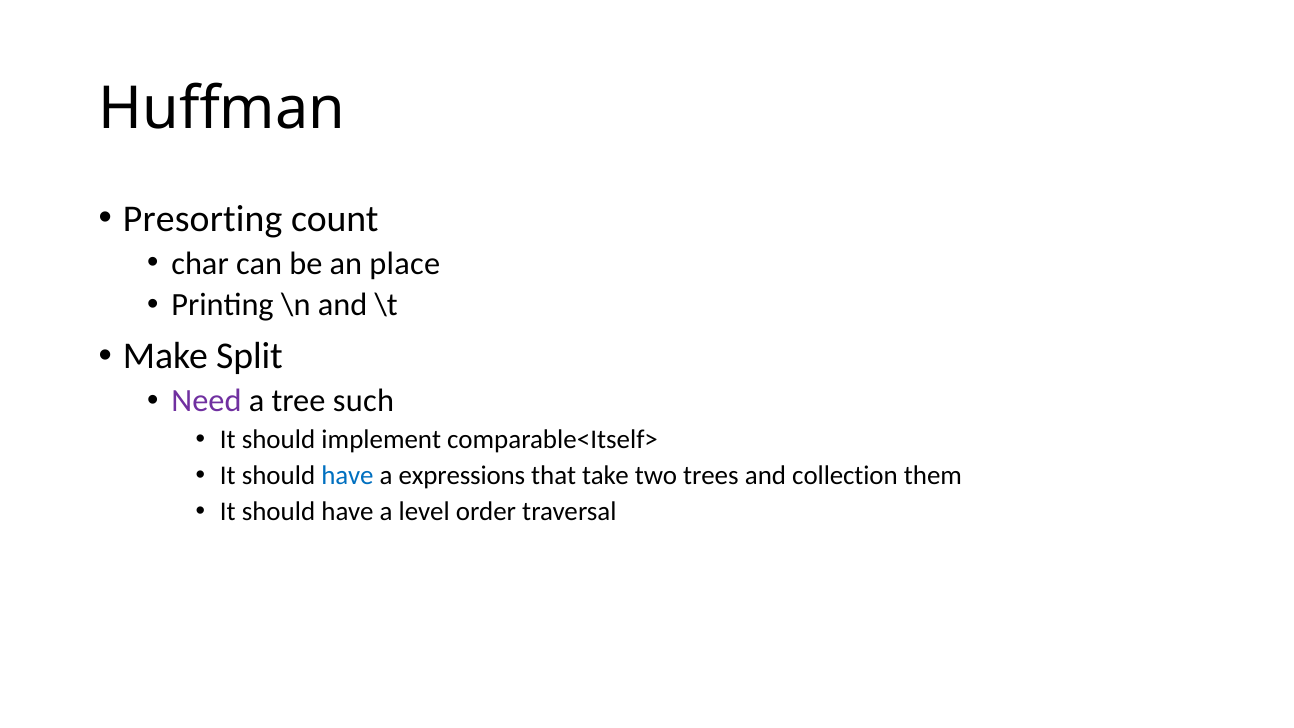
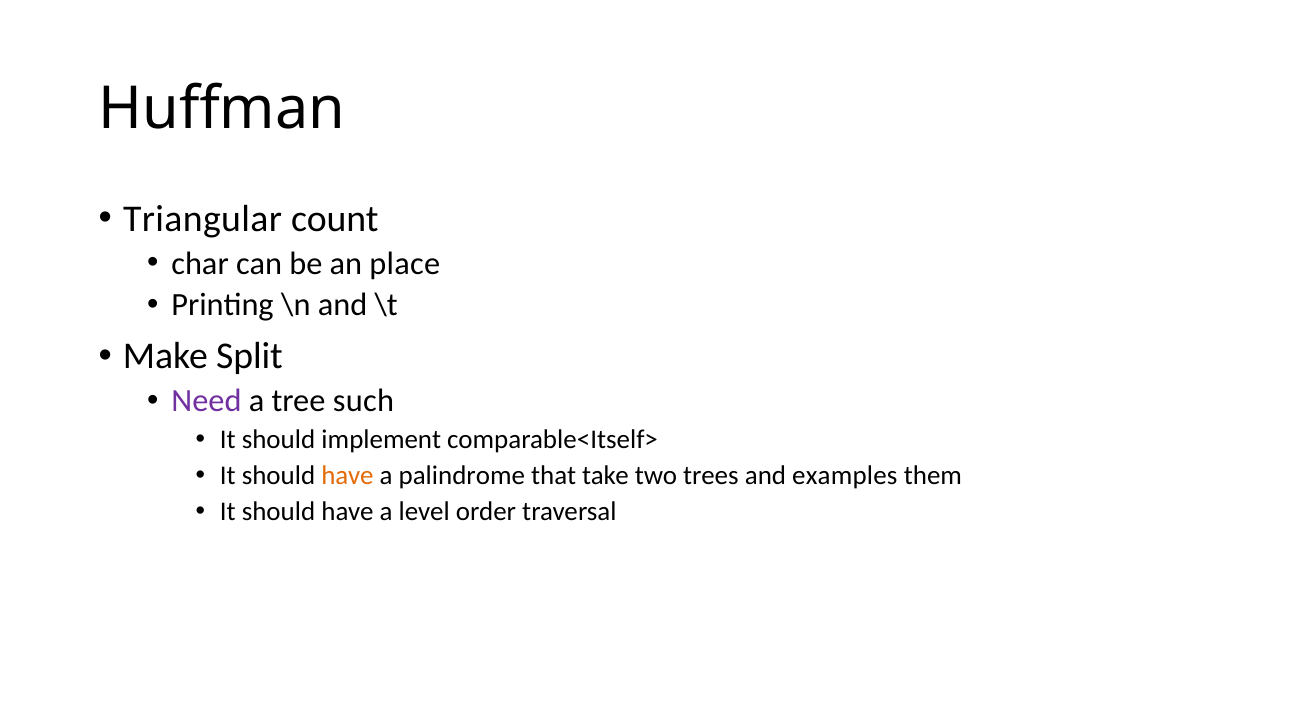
Presorting: Presorting -> Triangular (203, 219)
have colour: blue -> orange (348, 476)
expressions: expressions -> palindrome (462, 476)
collection: collection -> examples (845, 476)
